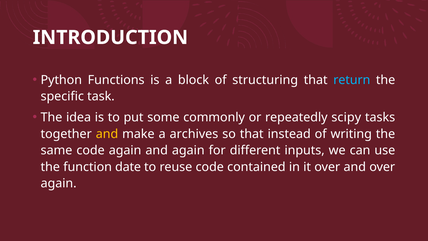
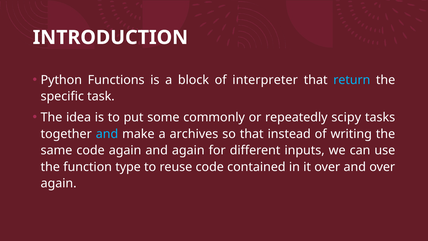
structuring: structuring -> interpreter (265, 80)
and colour: yellow -> light blue (107, 134)
date: date -> type (128, 167)
